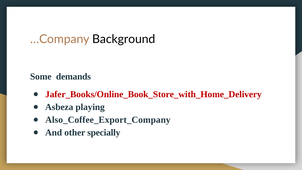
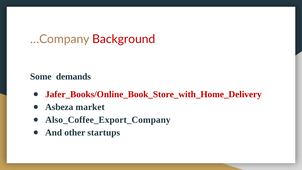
Background colour: black -> red (124, 39)
playing: playing -> market (90, 107)
specially: specially -> startups (104, 133)
